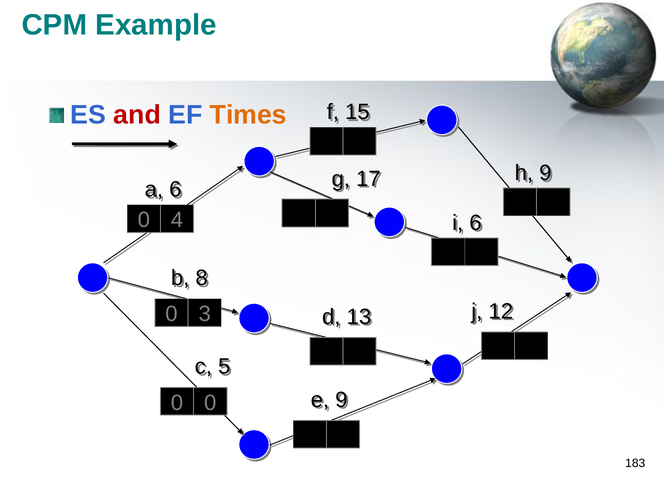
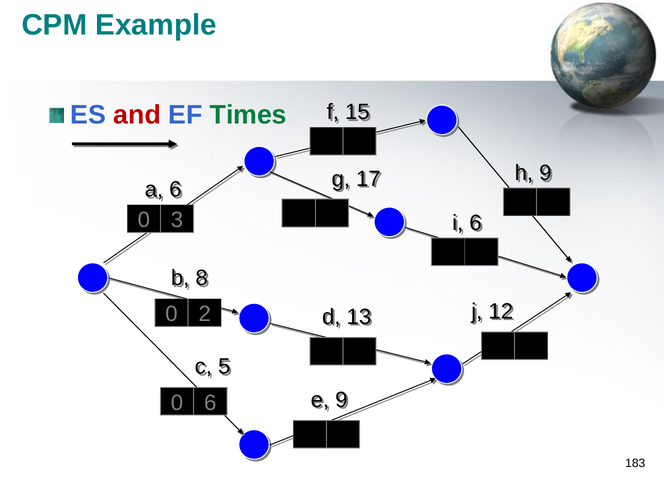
Times colour: orange -> green (248, 115)
4: 4 -> 3 (177, 220)
3: 3 -> 2 (205, 314)
0 0: 0 -> 6 (210, 403)
